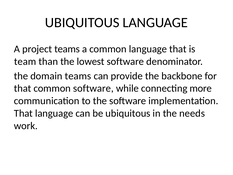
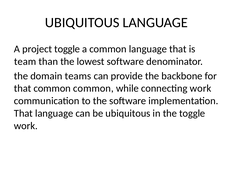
project teams: teams -> toggle (67, 49)
common software: software -> common (93, 88)
connecting more: more -> work (201, 88)
the needs: needs -> toggle (192, 113)
